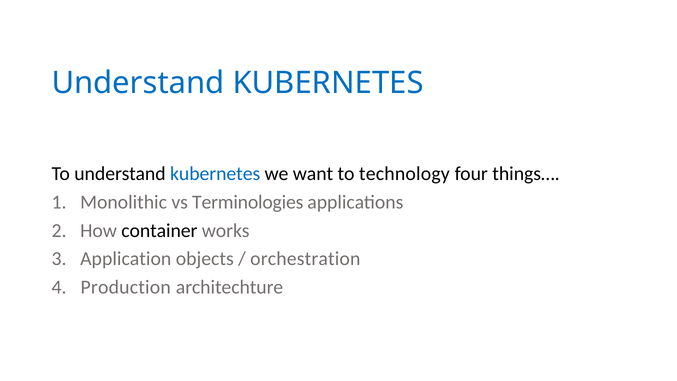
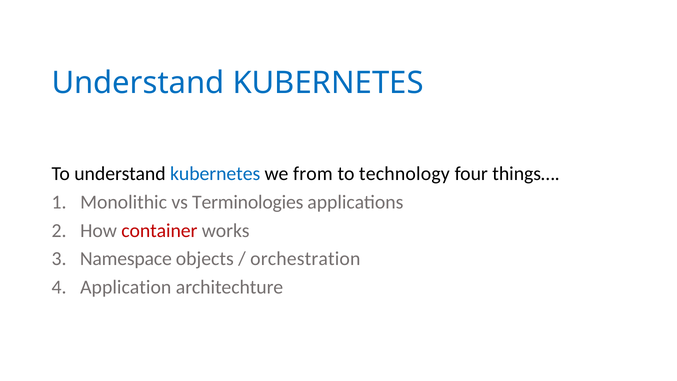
want: want -> from (313, 174)
container colour: black -> red (159, 230)
Application: Application -> Namespace (126, 259)
Production: Production -> Application (126, 287)
